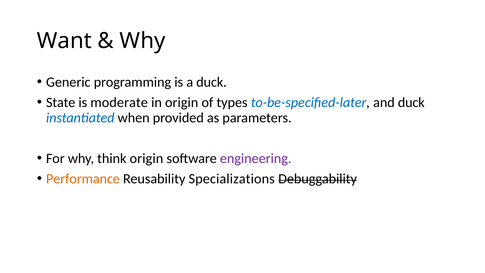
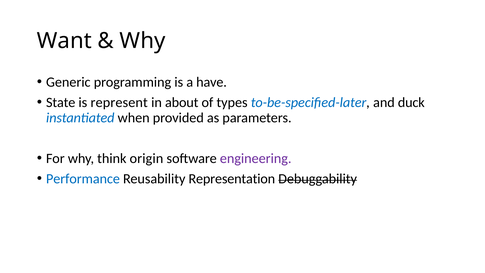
a duck: duck -> have (212, 82)
moderate: moderate -> represent (119, 102)
in origin: origin -> about (182, 102)
Performance colour: orange -> blue (83, 179)
Specializations: Specializations -> Representation (232, 179)
